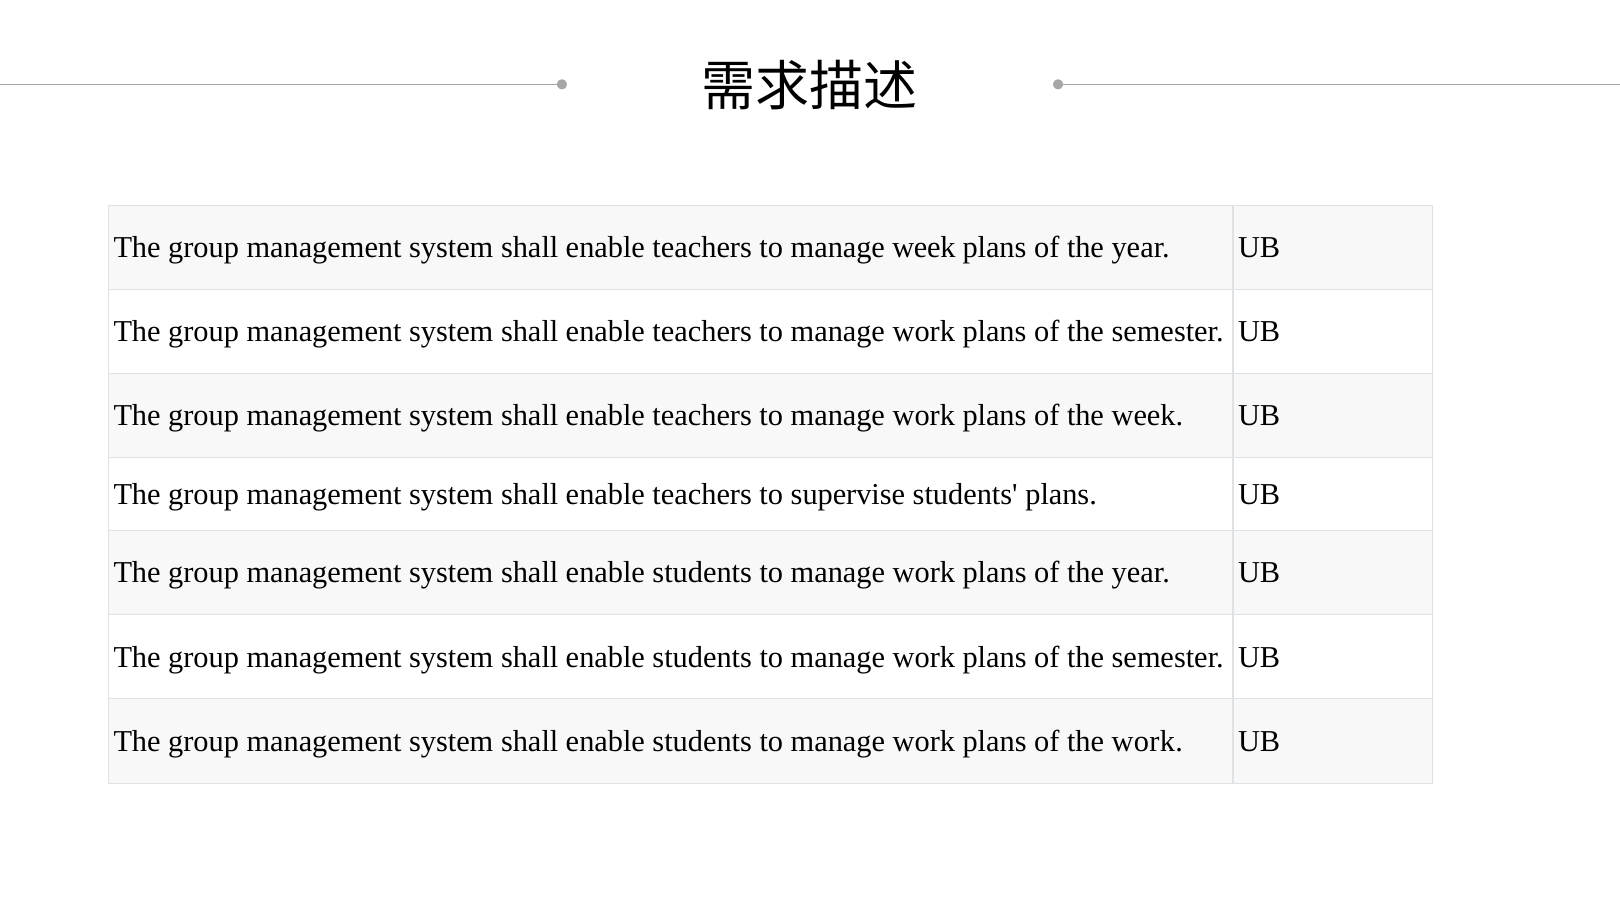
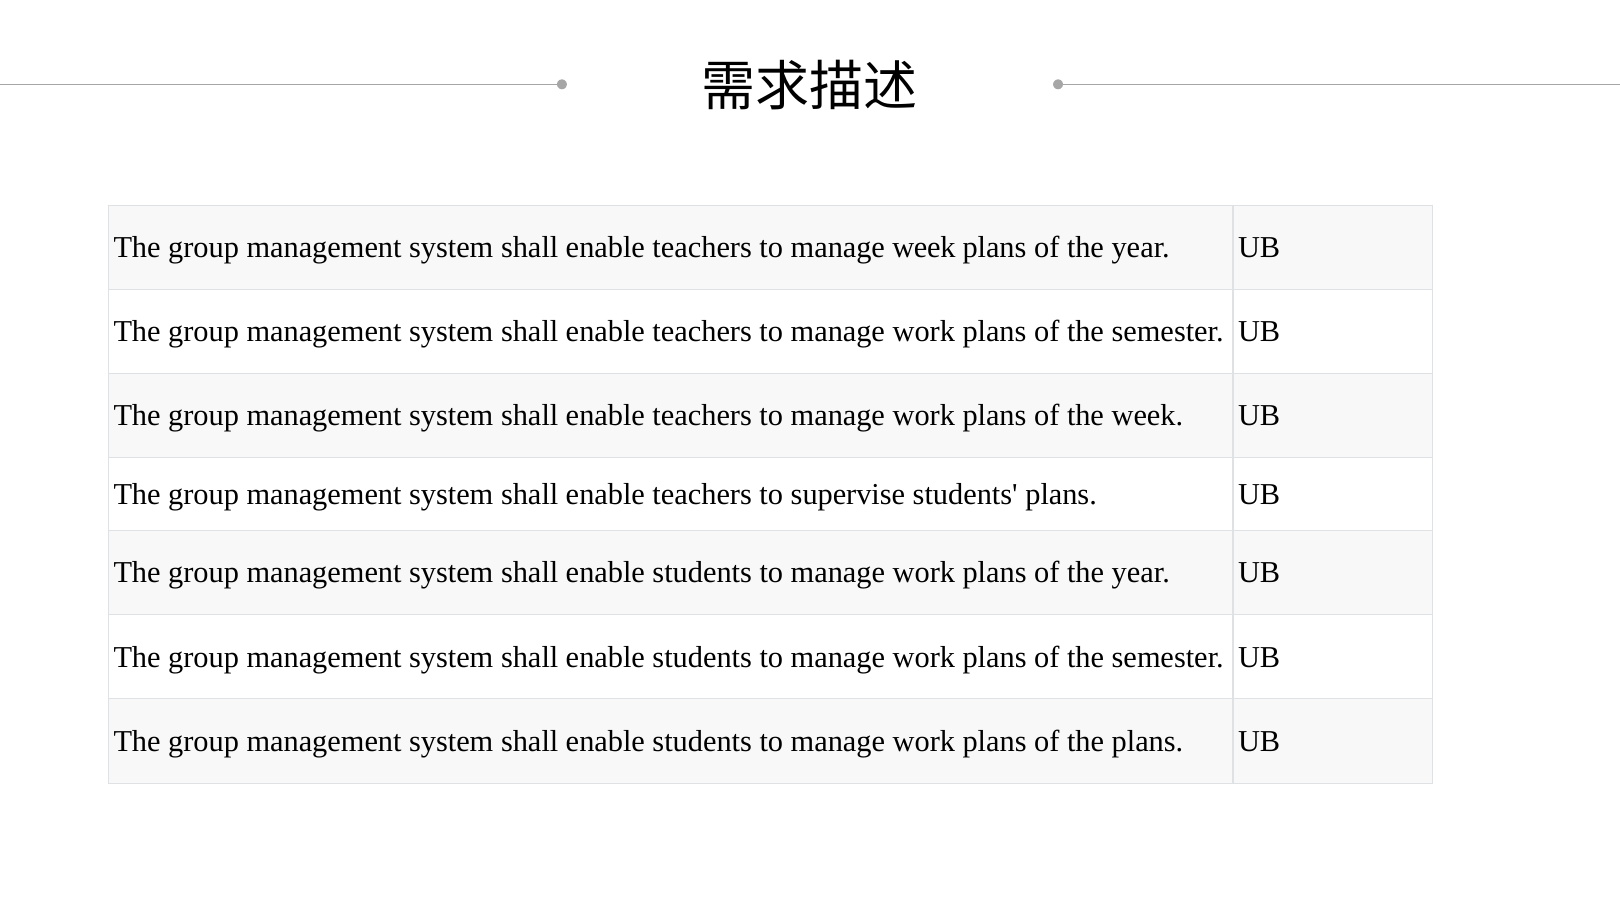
the work: work -> plans (1147, 741)
